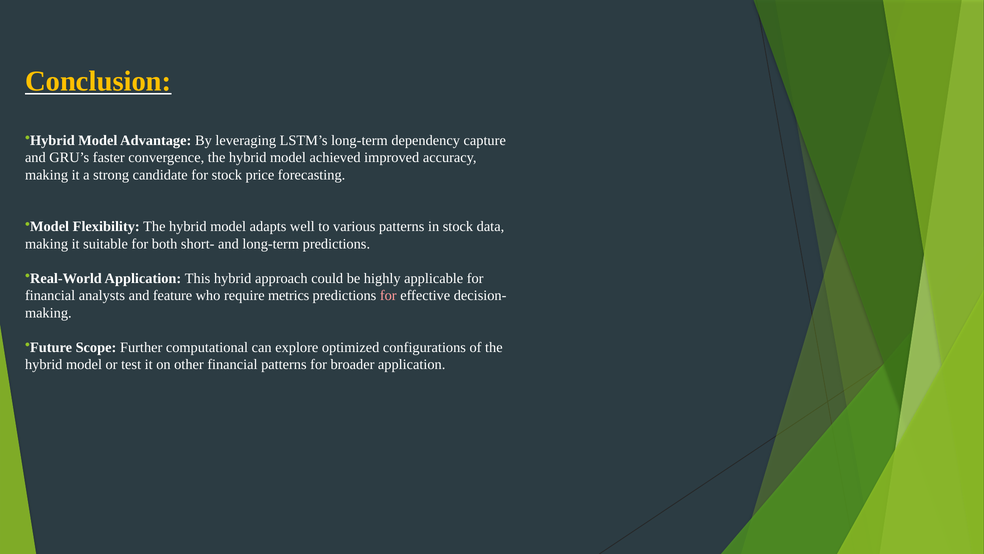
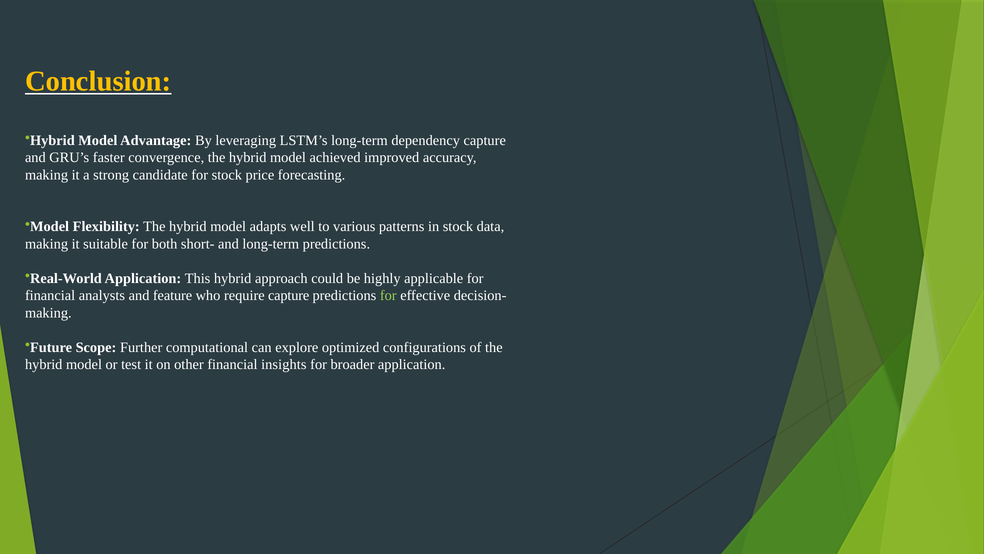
require metrics: metrics -> capture (289, 295)
for colour: pink -> light green (388, 295)
financial patterns: patterns -> insights (284, 364)
